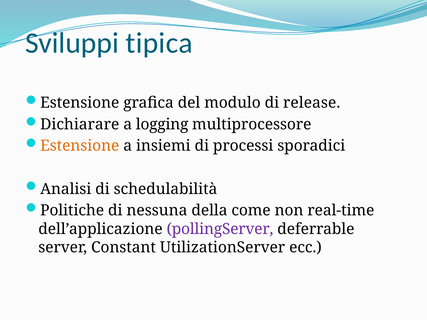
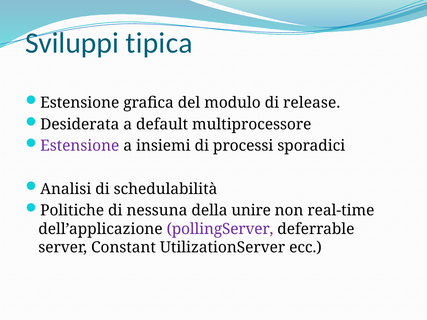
Dichiarare: Dichiarare -> Desiderata (80, 124)
logging: logging -> default (162, 124)
Estensione colour: orange -> purple (80, 146)
come: come -> unire (251, 211)
